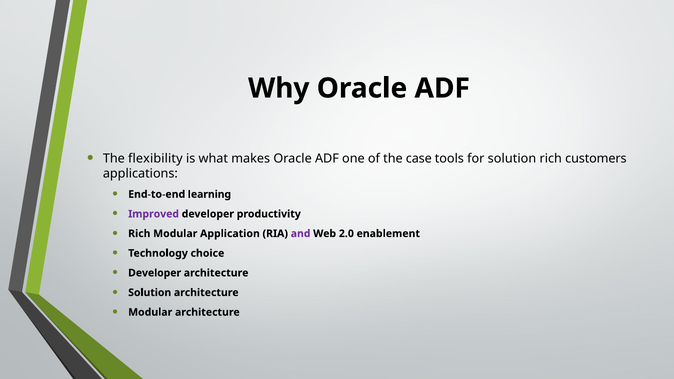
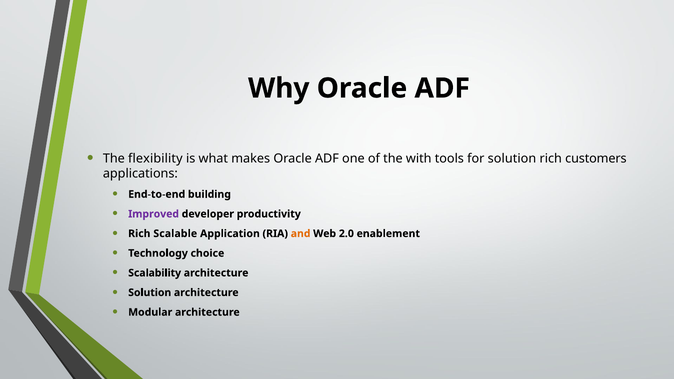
case: case -> with (419, 158)
learning: learning -> building (209, 194)
Rich Modular: Modular -> Scalable (175, 234)
and colour: purple -> orange (301, 234)
Developer: Developer -> Scalability (155, 273)
